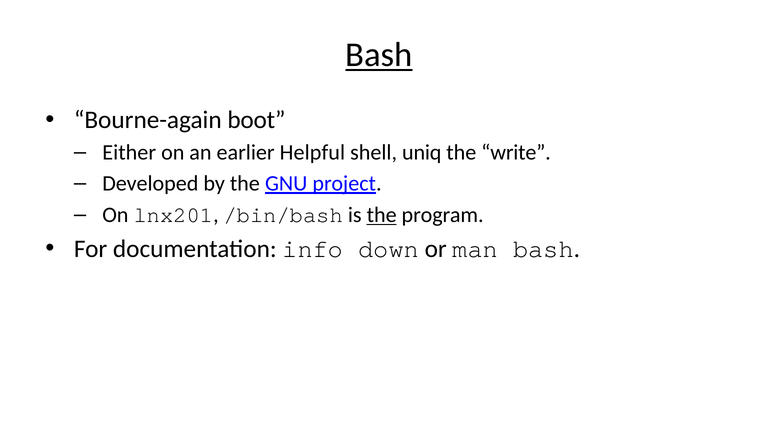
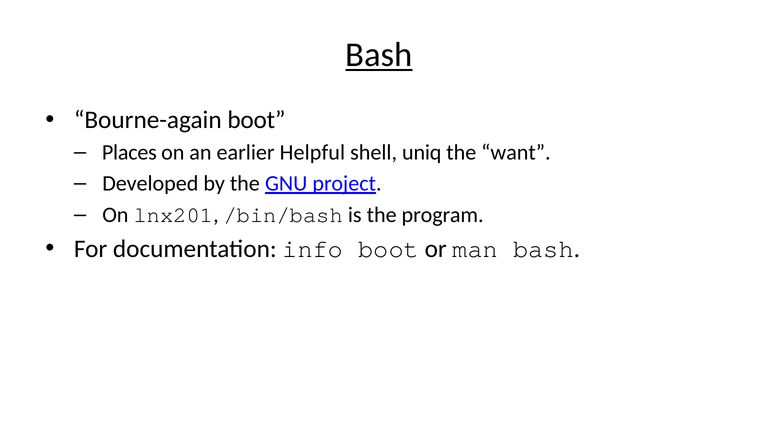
Either: Either -> Places (129, 153)
write: write -> want (516, 153)
the underline: present -> none (382, 215)
info down: down -> boot (389, 249)
